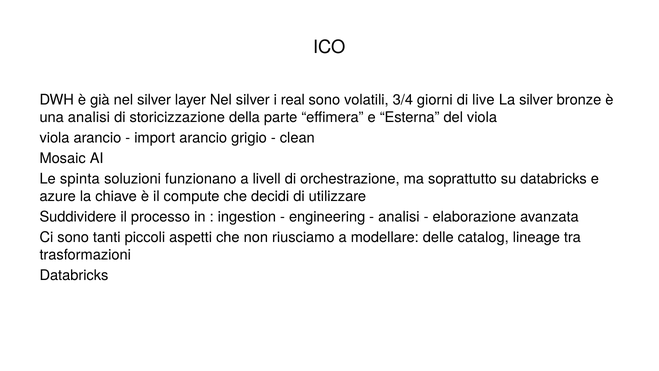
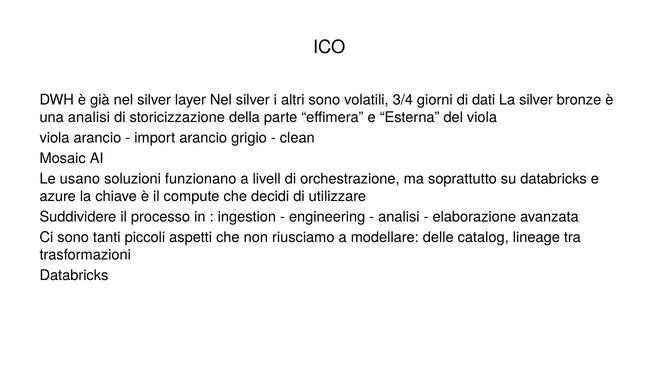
real: real -> altri (293, 100)
live: live -> dati (484, 100)
spinta: spinta -> usano (80, 179)
